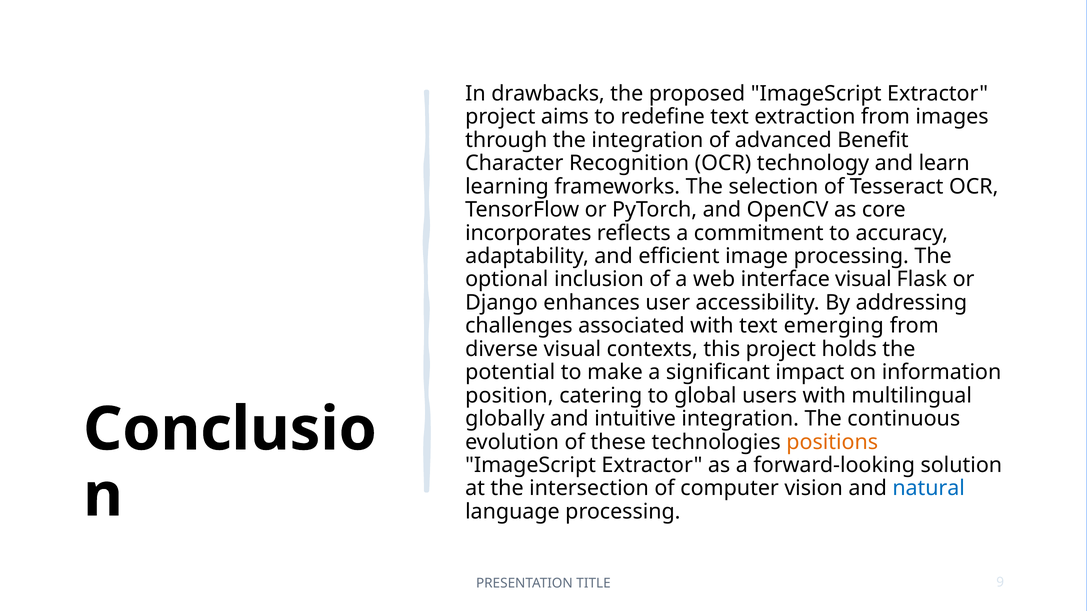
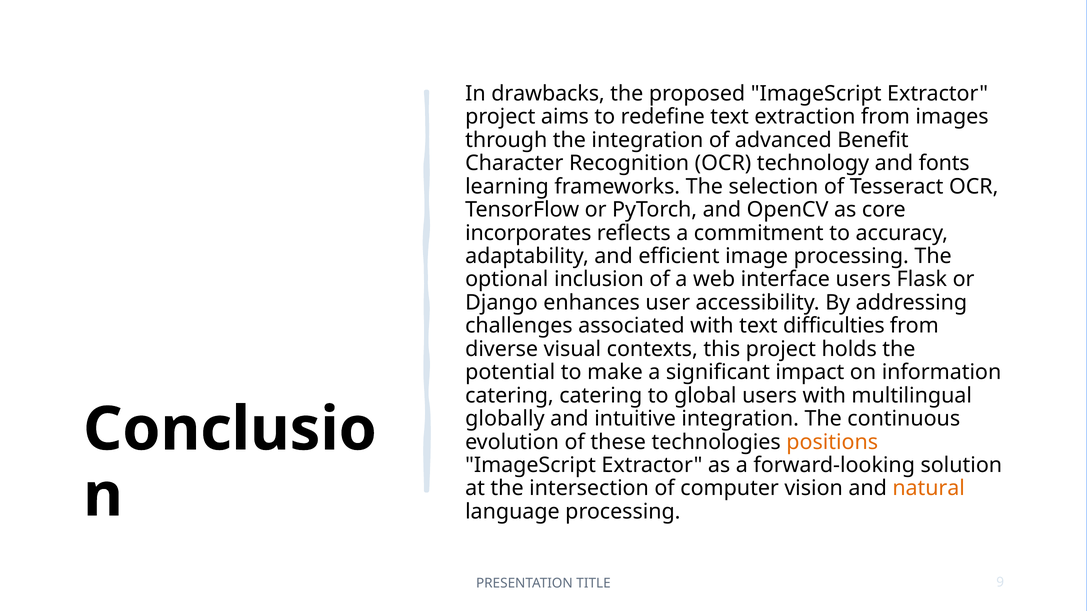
learn: learn -> fonts (944, 163)
interface visual: visual -> users (863, 280)
emerging: emerging -> difficulties (834, 326)
position: position -> catering (509, 396)
natural colour: blue -> orange (929, 489)
